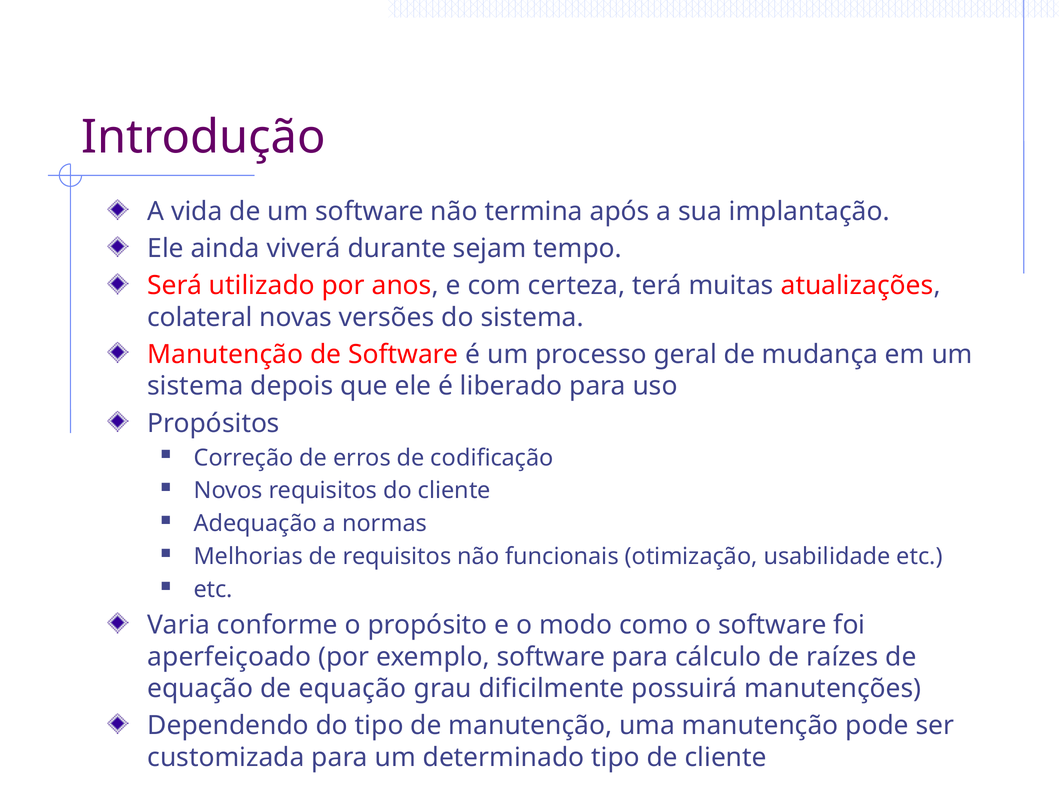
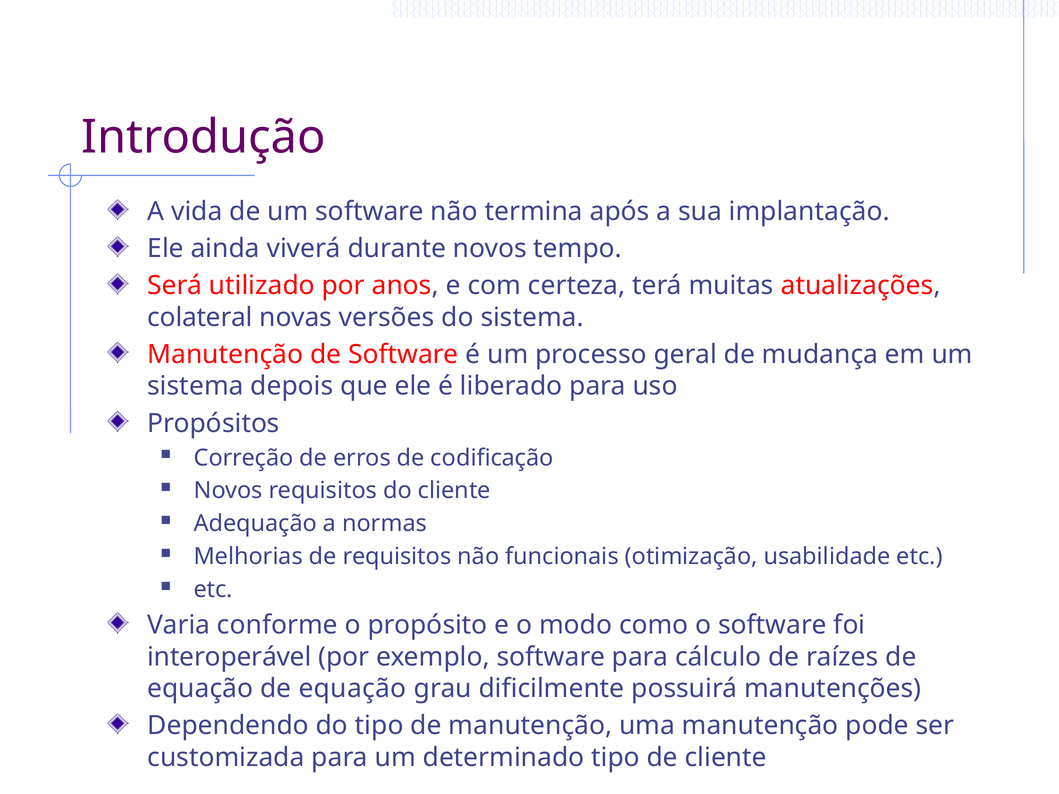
durante sejam: sejam -> novos (490, 249)
aperfeiçoado: aperfeiçoado -> interoperável (229, 657)
